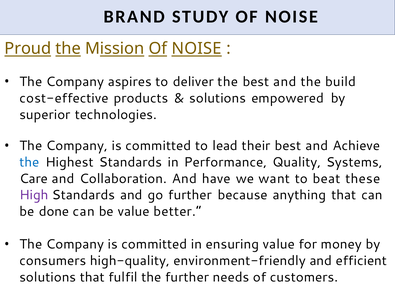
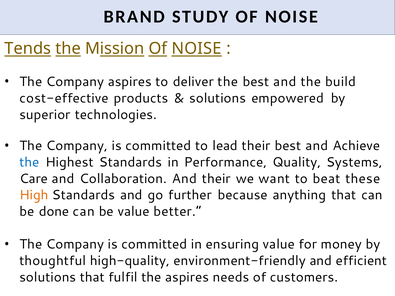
Proud: Proud -> Tends (28, 49)
And have: have -> their (216, 179)
High colour: purple -> orange (34, 195)
consumers: consumers -> thoughtful (53, 261)
the further: further -> aspires (187, 277)
